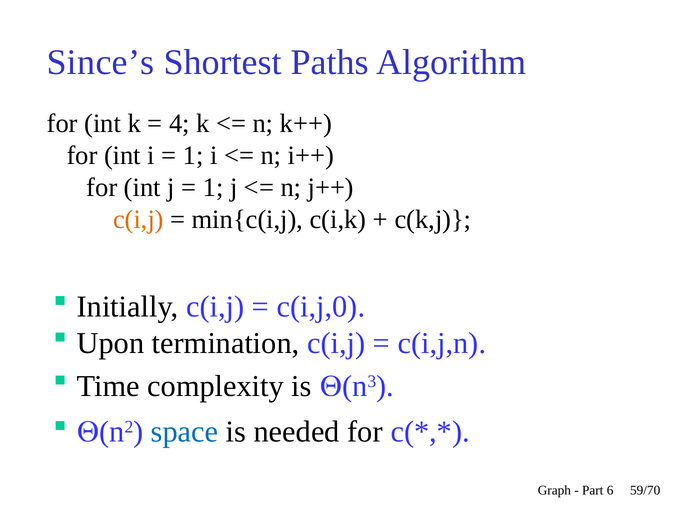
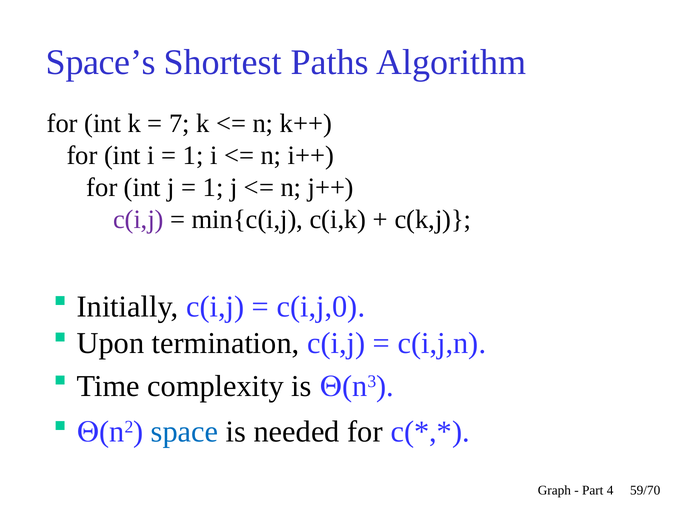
Since’s: Since’s -> Space’s (101, 62)
4: 4 -> 7 (179, 124)
c(i,j colour: orange -> purple (138, 219)
6: 6 -> 4 (610, 490)
